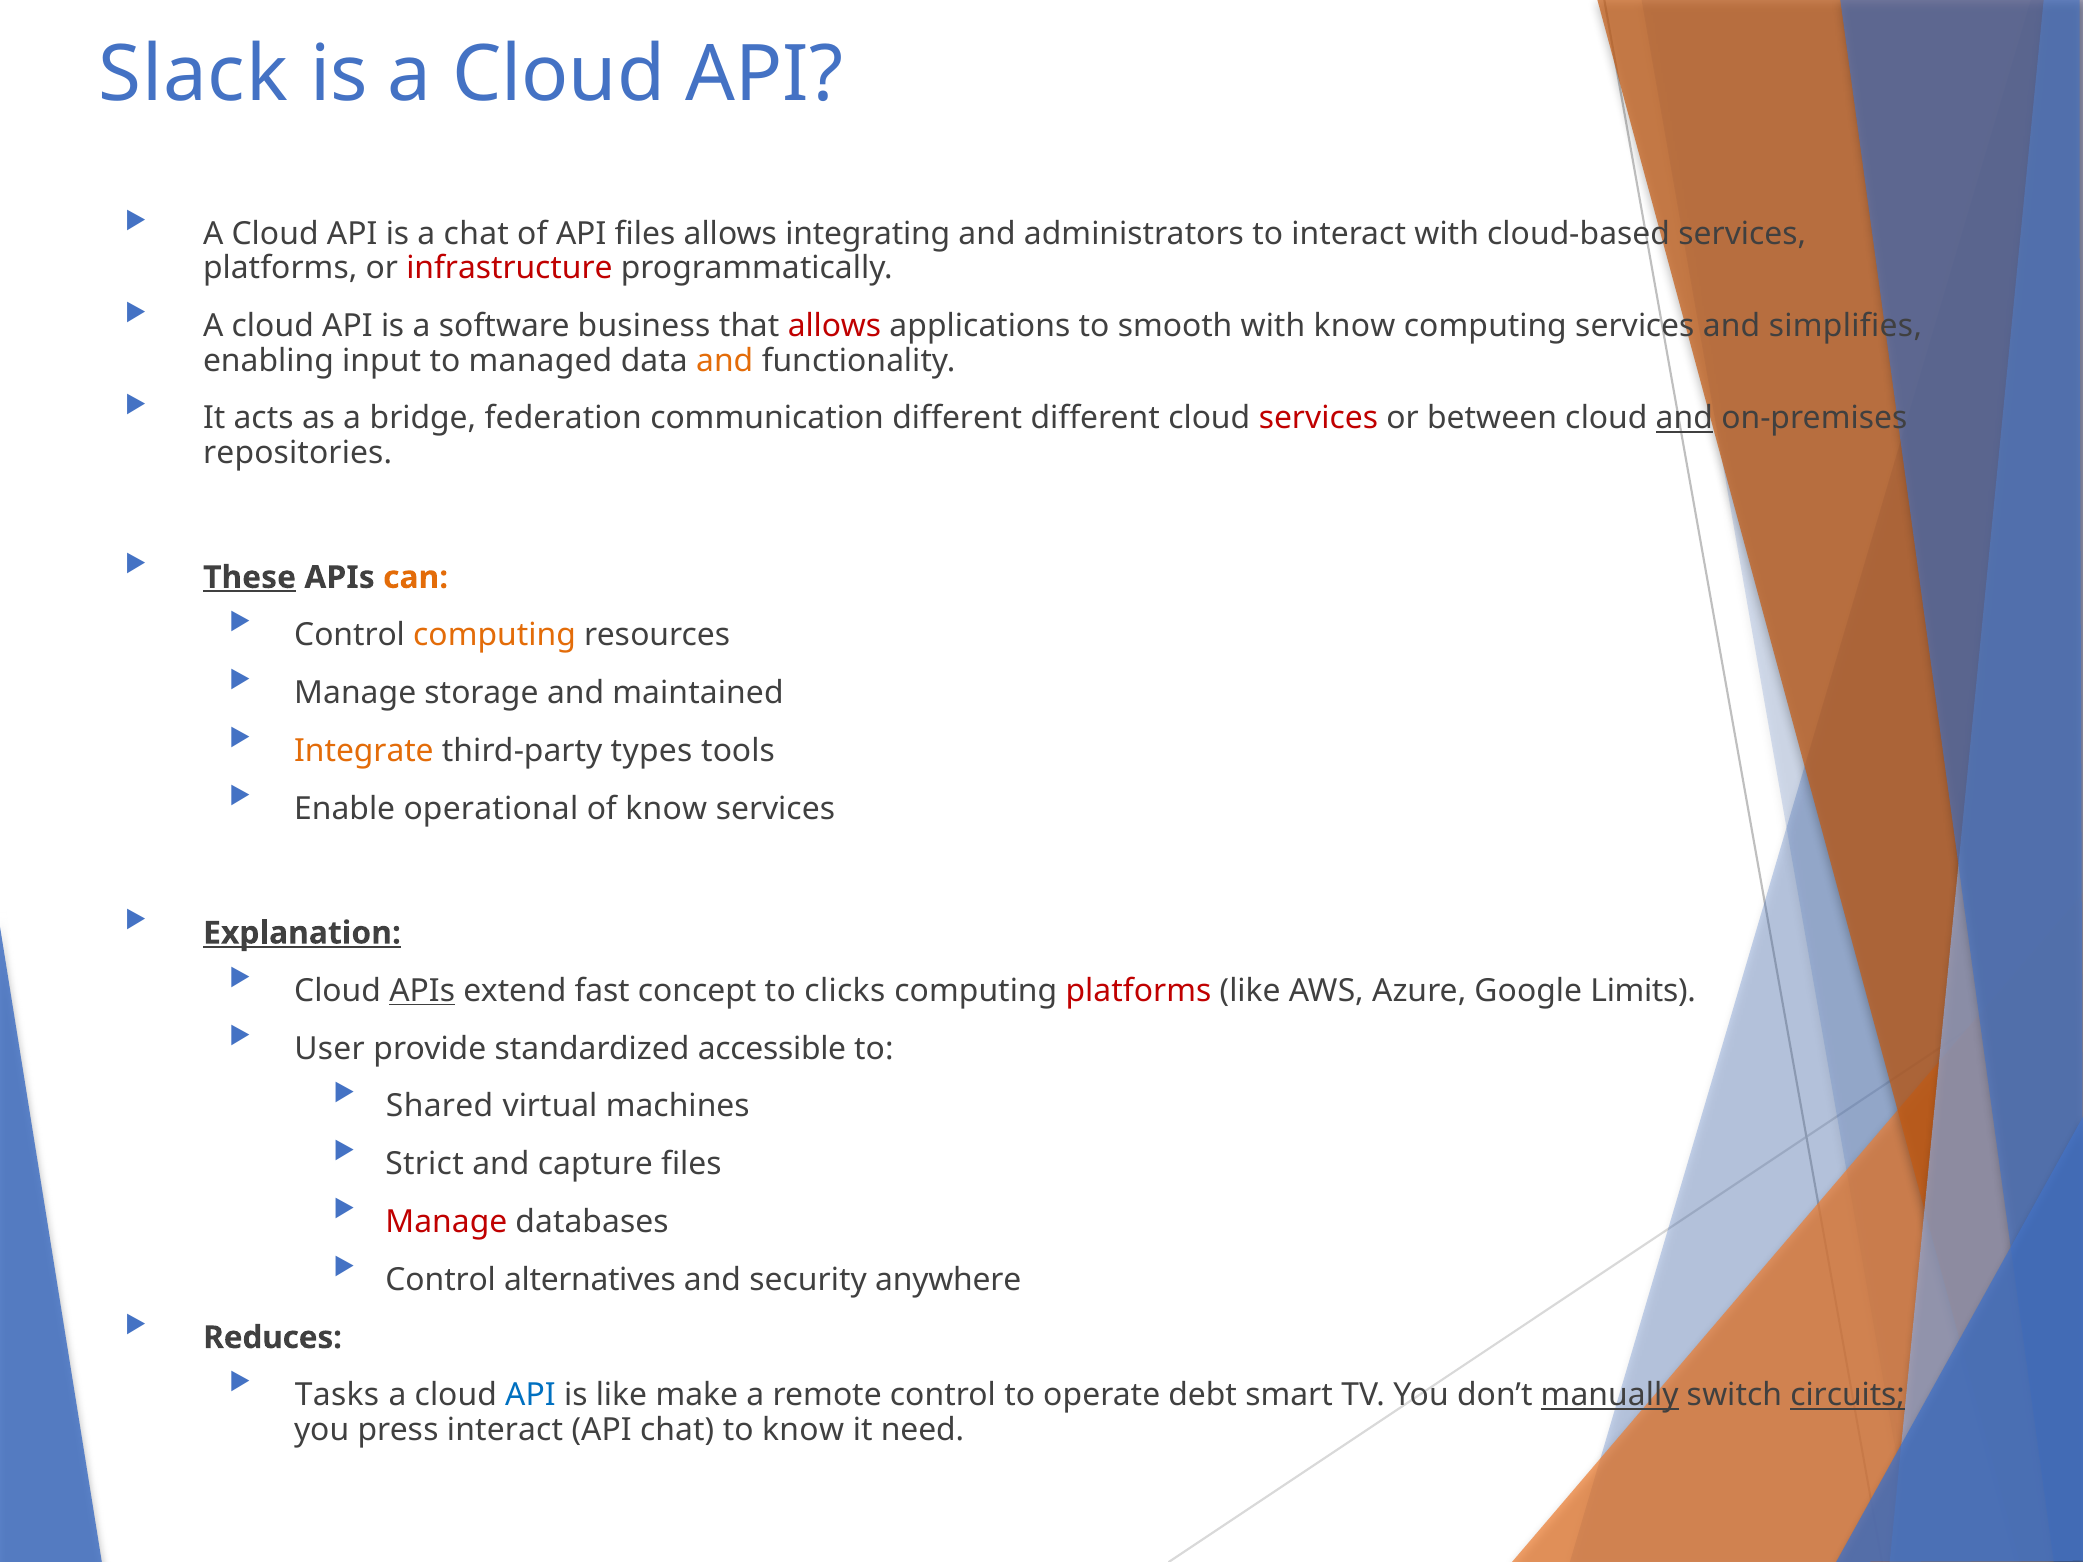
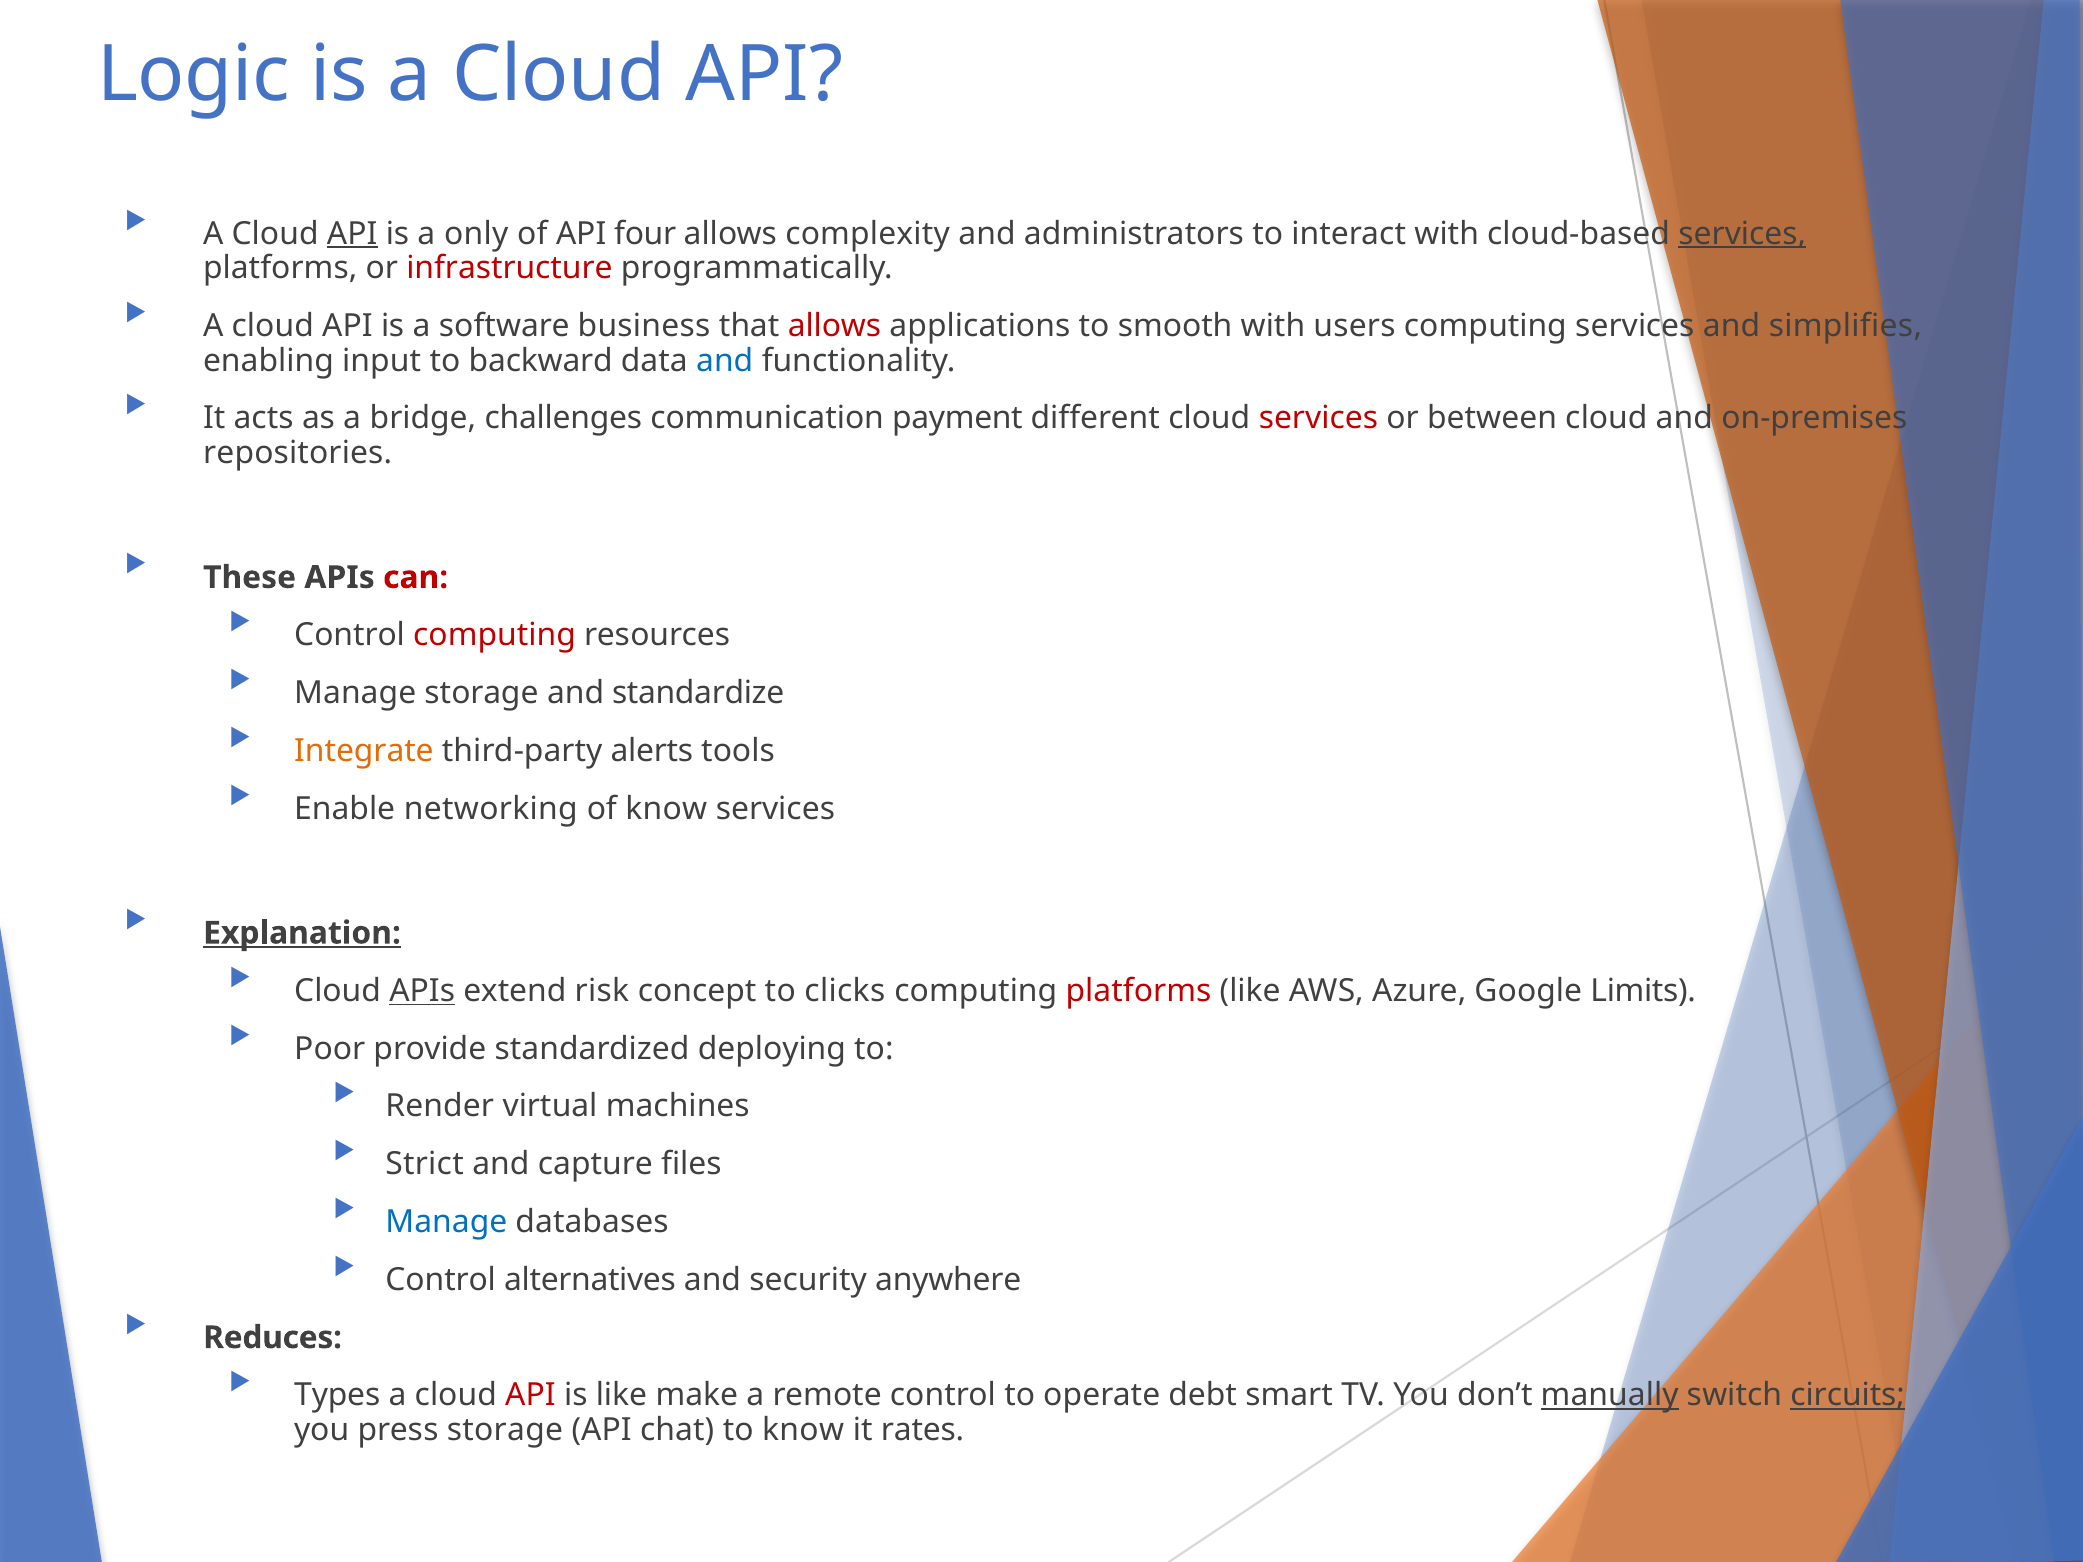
Slack: Slack -> Logic (194, 75)
API underline: none -> present (352, 234)
a chat: chat -> only (476, 234)
API files: files -> four (645, 234)
integrating: integrating -> complexity (868, 234)
services underline: none -> present (1742, 234)
with know: know -> users (1355, 326)
managed: managed -> backward (541, 361)
and colour: orange -> blue (725, 361)
federation: federation -> challenges (563, 419)
communication different: different -> payment (957, 419)
and underline: present -> none (1684, 419)
These underline: present -> none (250, 578)
can colour: orange -> red (416, 578)
computing colour: orange -> red (495, 635)
maintained: maintained -> standardize (698, 693)
types: types -> alerts (652, 751)
operational: operational -> networking (491, 809)
fast: fast -> risk (602, 991)
User: User -> Poor (330, 1049)
accessible: accessible -> deploying (772, 1049)
Shared: Shared -> Render (440, 1107)
Manage colour: red -> blue (446, 1222)
Tasks: Tasks -> Types (337, 1396)
API colour: blue -> red (530, 1396)
press interact: interact -> storage (505, 1430)
need: need -> rates (923, 1430)
